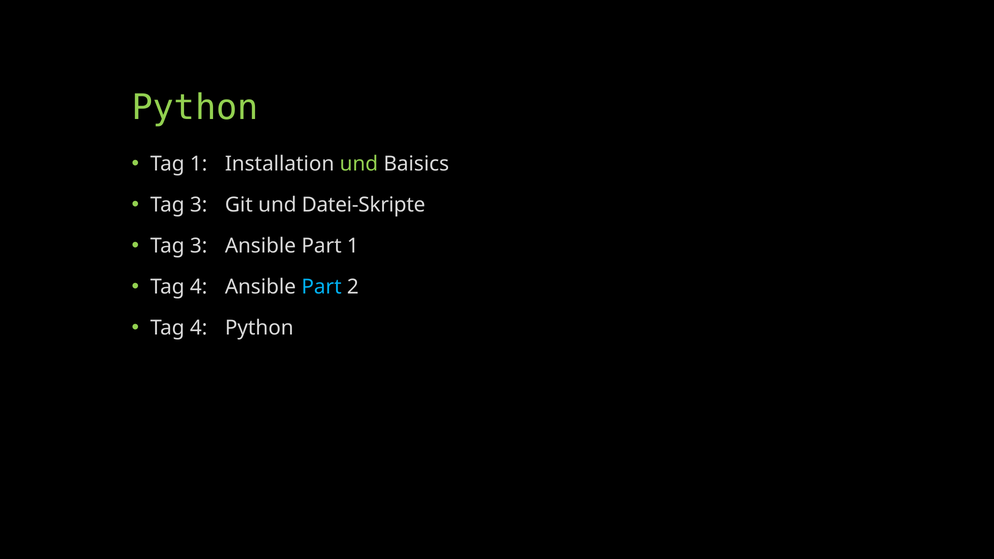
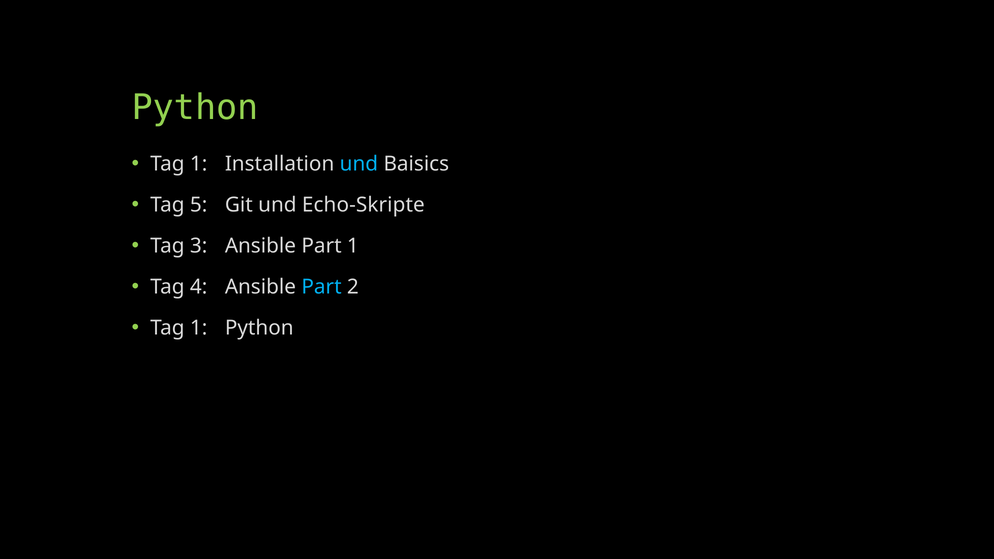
und colour: light green -> light blue (359, 164)
3: 3 -> 5 (199, 205)
Datei-Skripte: Datei-Skripte -> Echo-Skripte (363, 205)
4: 4 -> 1 (199, 328)
